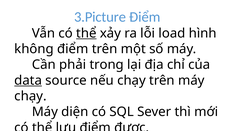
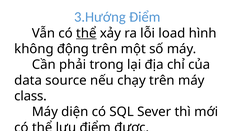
3.Picture: 3.Picture -> 3.Hướng (100, 17)
không điểm: điểm -> động (73, 49)
data underline: present -> none (28, 81)
chạy: chạy -> class (31, 97)
